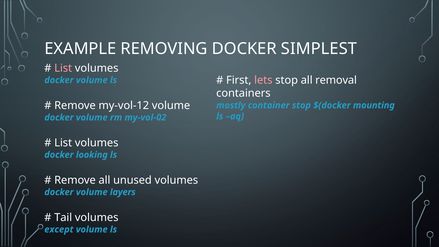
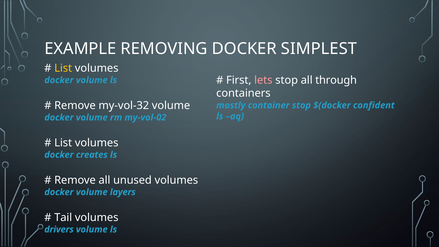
List colour: pink -> yellow (63, 68)
removal: removal -> through (336, 80)
my-vol-12: my-vol-12 -> my-vol-32 (124, 105)
mounting: mounting -> confident (374, 105)
looking: looking -> creates (92, 155)
except: except -> drivers (59, 229)
